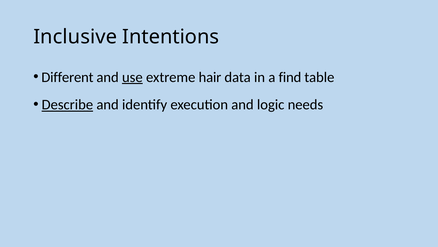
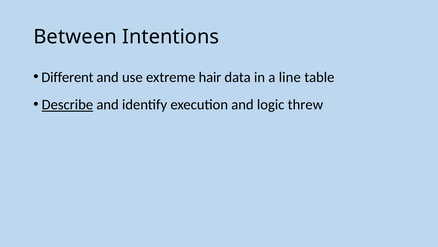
Inclusive: Inclusive -> Between (75, 37)
use underline: present -> none (132, 77)
find: find -> line (290, 77)
needs: needs -> threw (305, 105)
